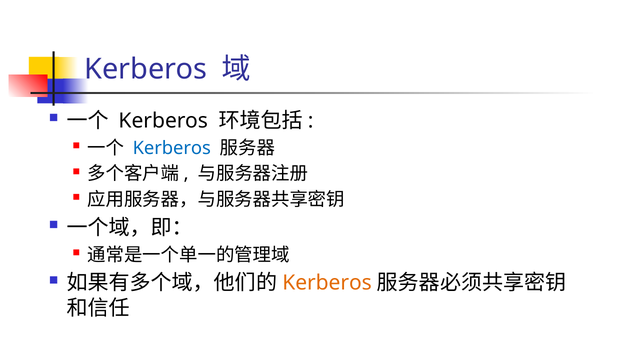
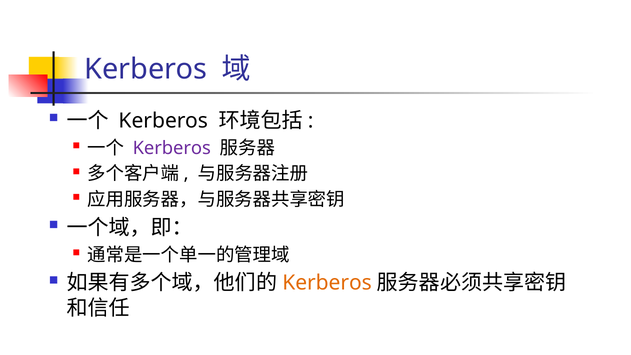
Kerberos colour: blue -> purple (172, 148)
